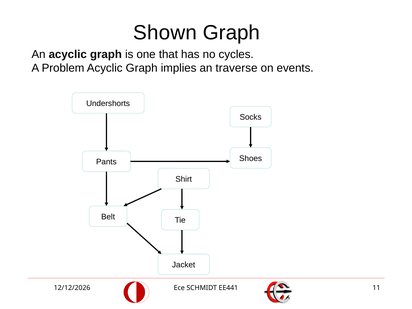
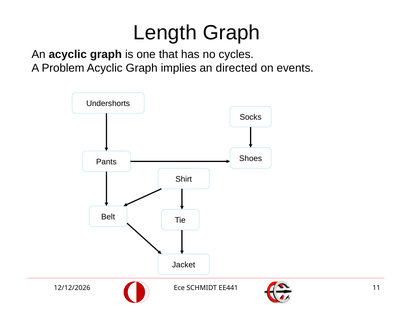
Shown: Shown -> Length (165, 33)
traverse: traverse -> directed (236, 68)
